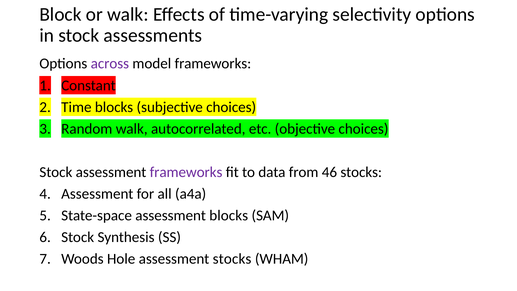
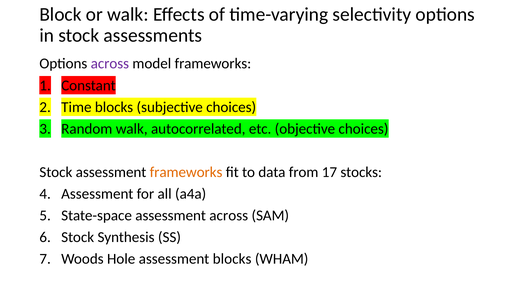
frameworks colour: purple -> orange (186, 172)
46: 46 -> 17 (329, 172)
assessment blocks: blocks -> across (229, 215)
assessment stocks: stocks -> blocks (232, 259)
